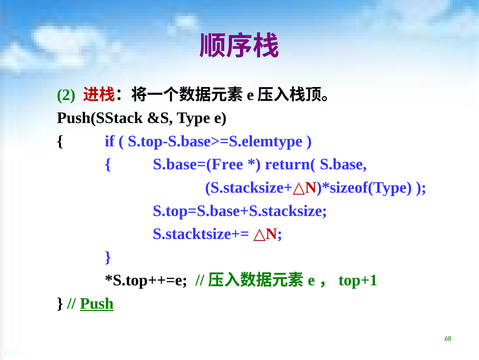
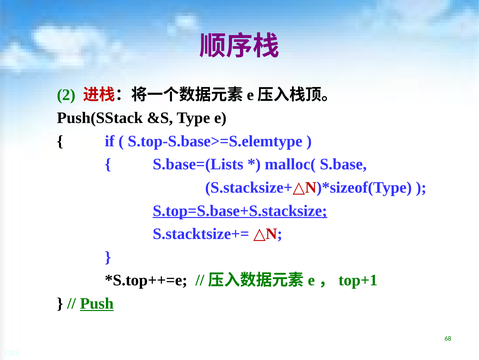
S.base=(Free: S.base=(Free -> S.base=(Lists (198, 164)
return(: return( -> malloc( (290, 164)
S.top=S.base+S.stacksize underline: none -> present (240, 210)
